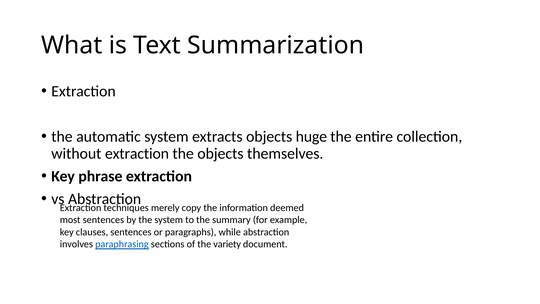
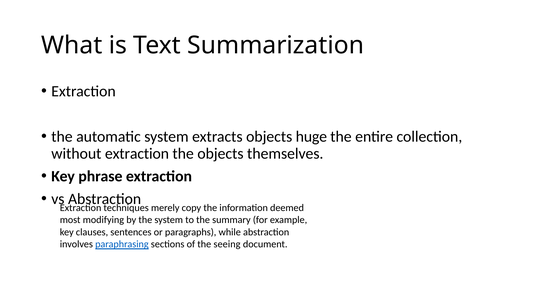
most sentences: sentences -> modifying (103, 220)
variety: variety -> seeing (227, 244)
